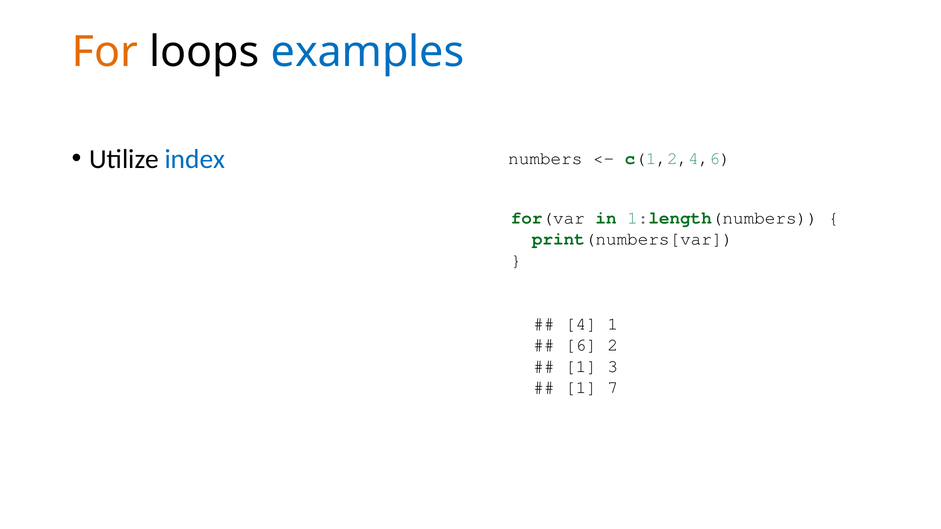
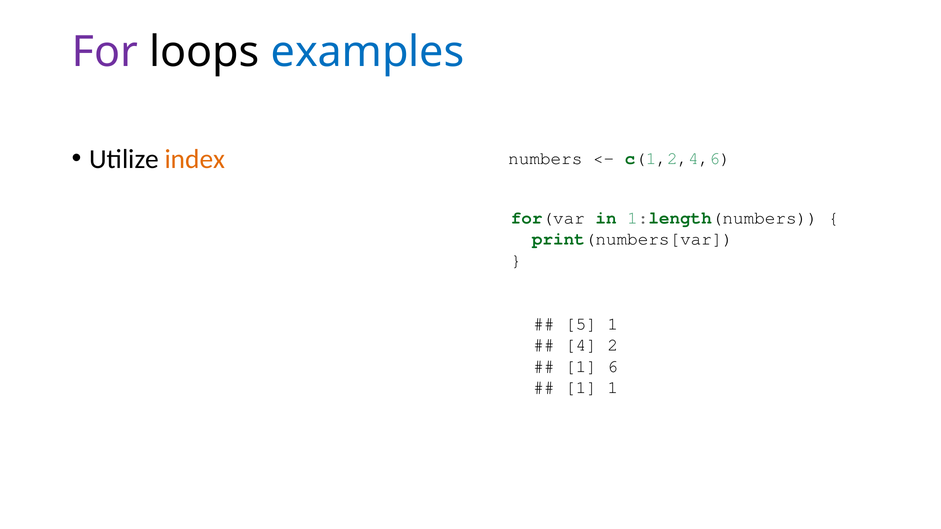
For colour: orange -> purple (105, 52)
index colour: blue -> orange (195, 159)
4: 4 -> 5 (581, 324)
6: 6 -> 4 (581, 345)
3: 3 -> 6 (613, 366)
1 7: 7 -> 1 (613, 388)
